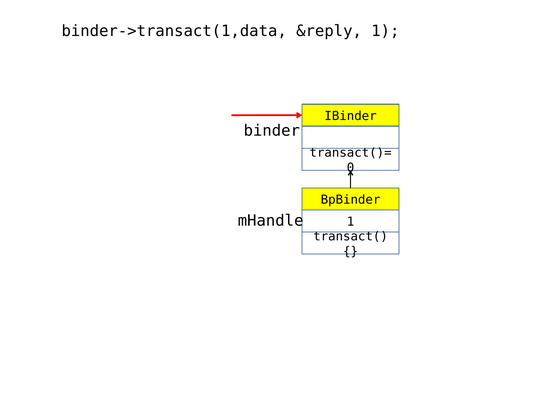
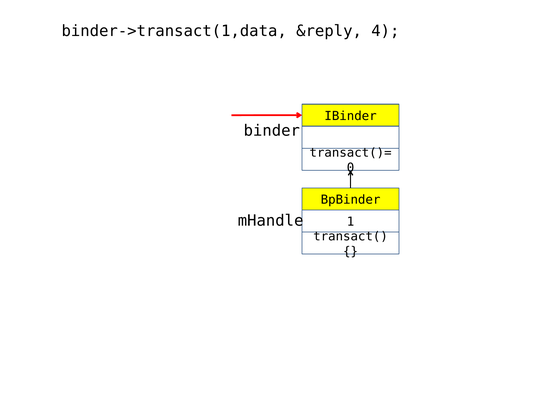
&reply 1: 1 -> 4 (385, 31)
